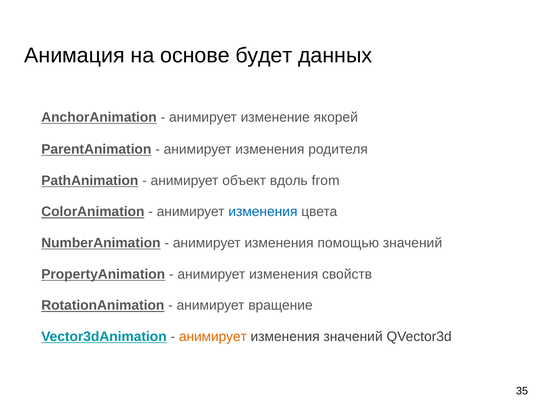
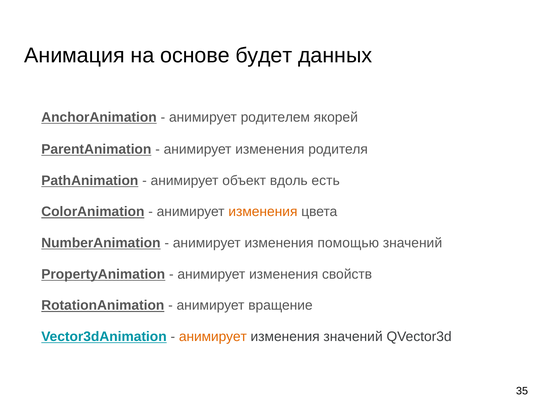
изменение: изменение -> родителем (275, 117)
from: from -> есть (326, 181)
изменения colour: blue -> orange (263, 212)
